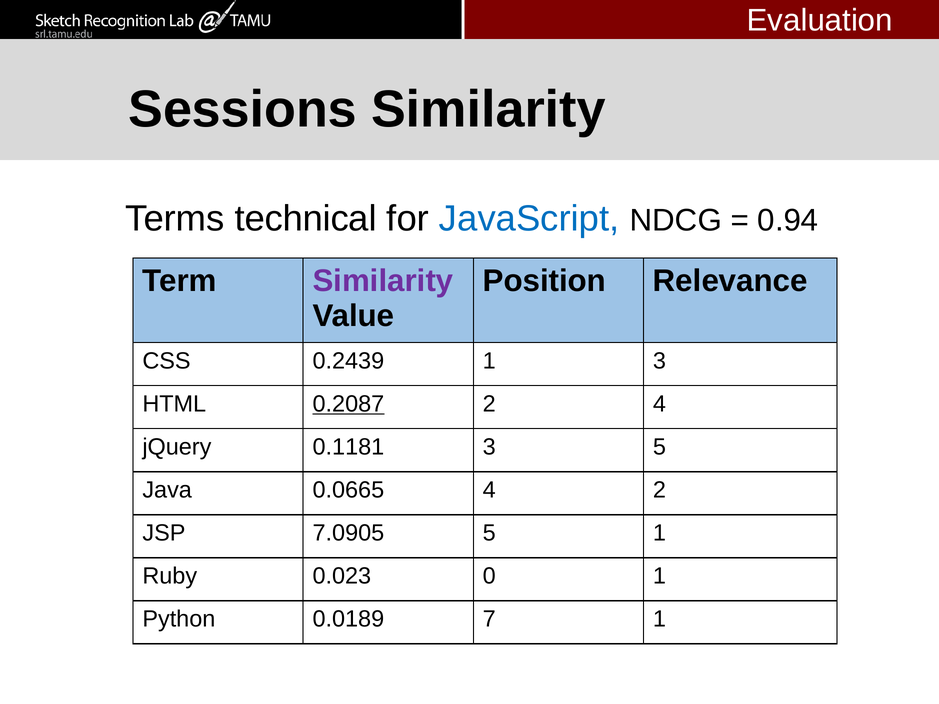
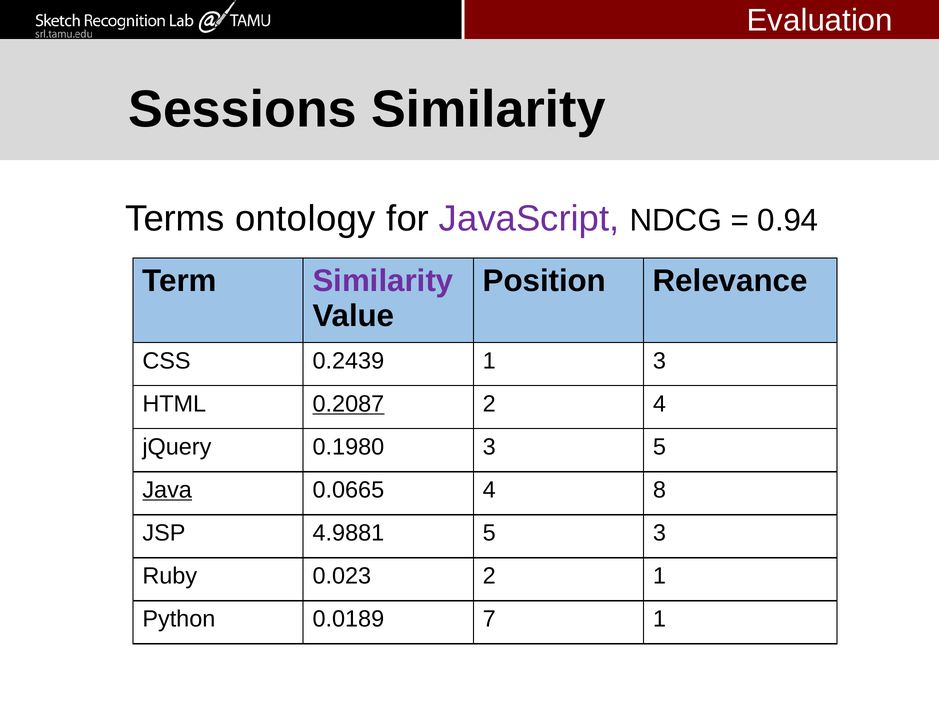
technical: technical -> ontology (305, 219)
JavaScript colour: blue -> purple (529, 219)
0.1181: 0.1181 -> 0.1980 (348, 447)
Java underline: none -> present (167, 490)
4 2: 2 -> 8 (659, 490)
7.0905: 7.0905 -> 4.9881 (348, 533)
5 1: 1 -> 3 (659, 533)
0.023 0: 0 -> 2 (489, 576)
